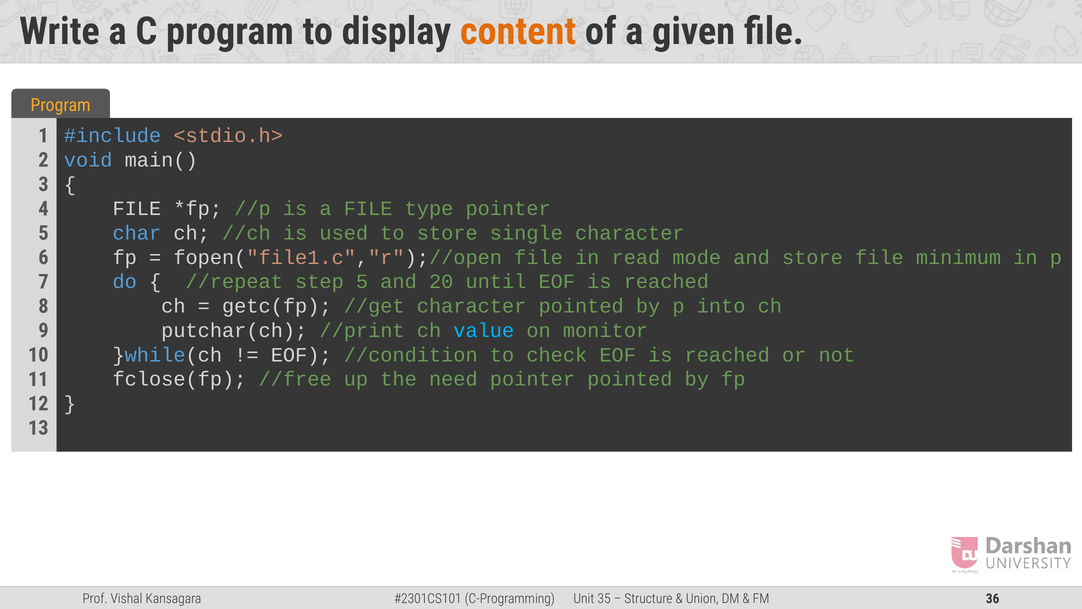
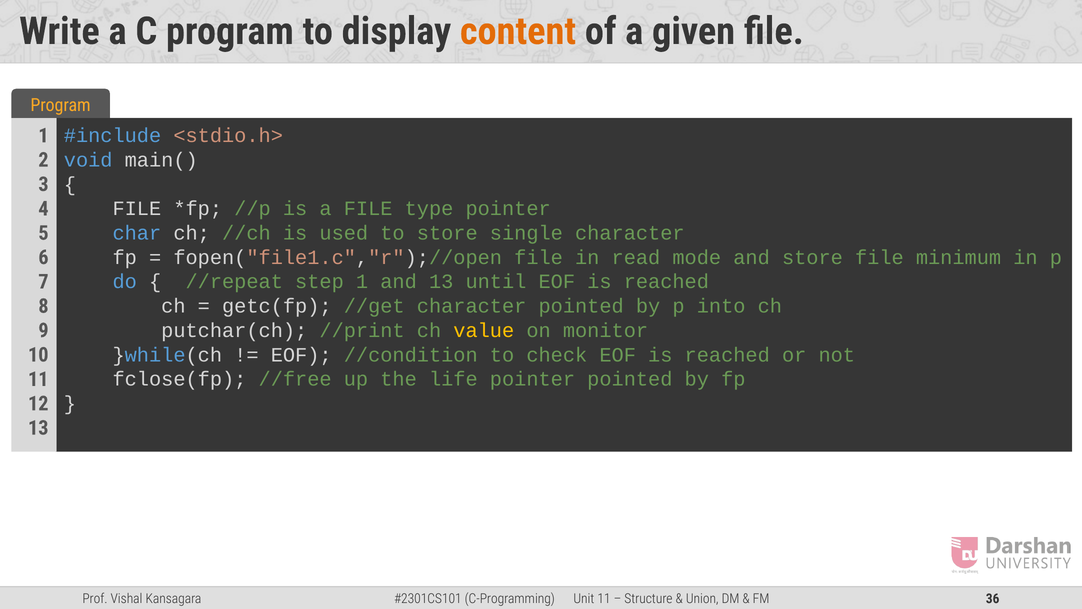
step 5: 5 -> 1 (362, 282)
and 20: 20 -> 13 (441, 282)
value colour: light blue -> yellow (484, 330)
need: need -> life (453, 379)
35: 35 -> 11 (604, 598)
